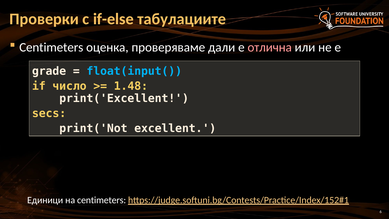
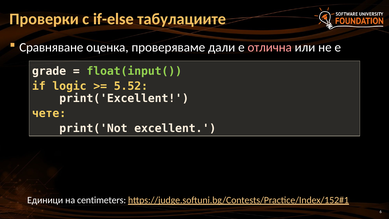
Centimeters: Centimeters -> Сравняване (51, 47)
float(input( colour: light blue -> light green (134, 71)
число: число -> logic (69, 86)
1.48: 1.48 -> 5.52 (131, 86)
secs: secs -> чете (49, 113)
